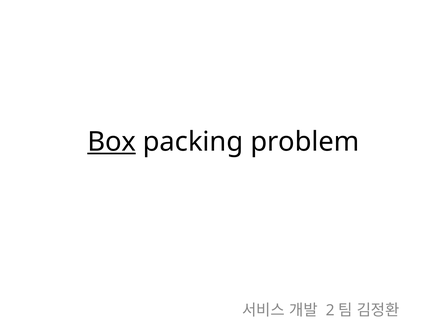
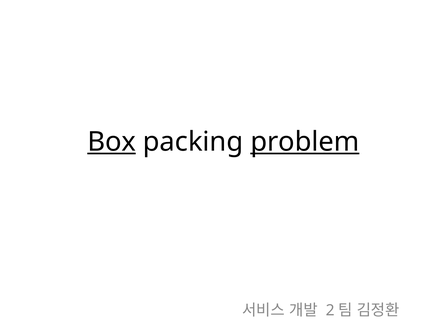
problem underline: none -> present (305, 142)
